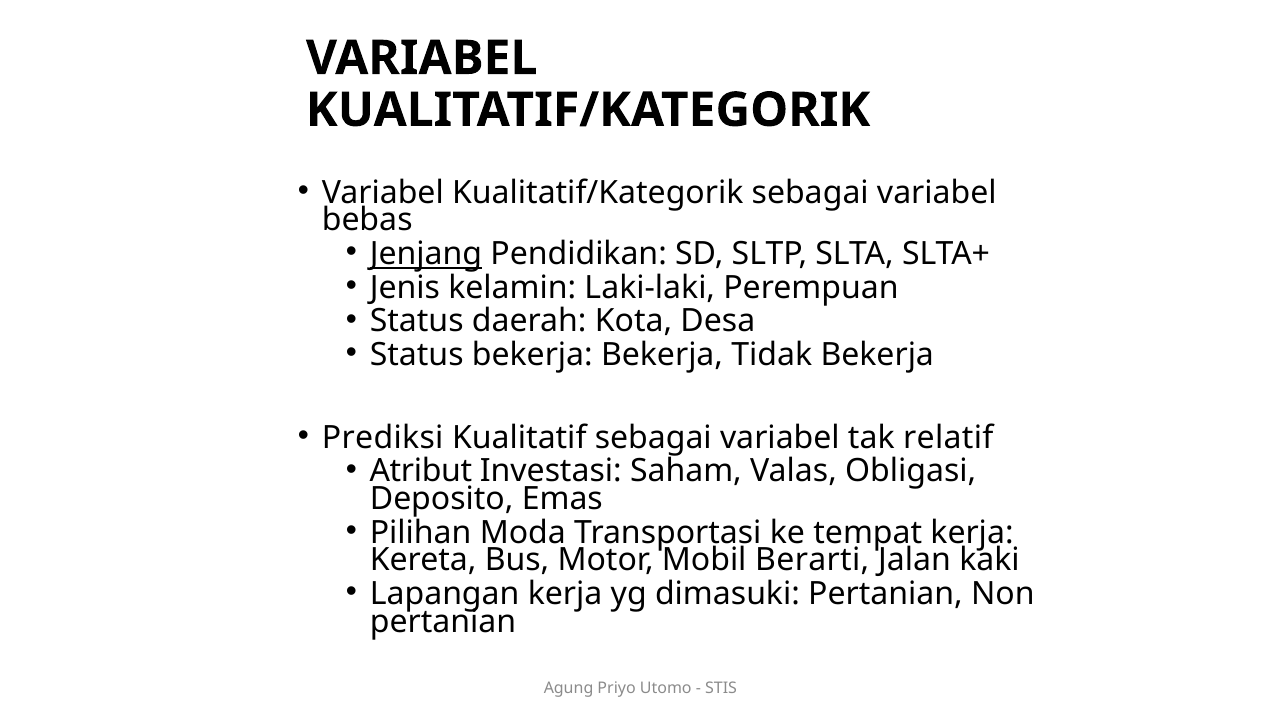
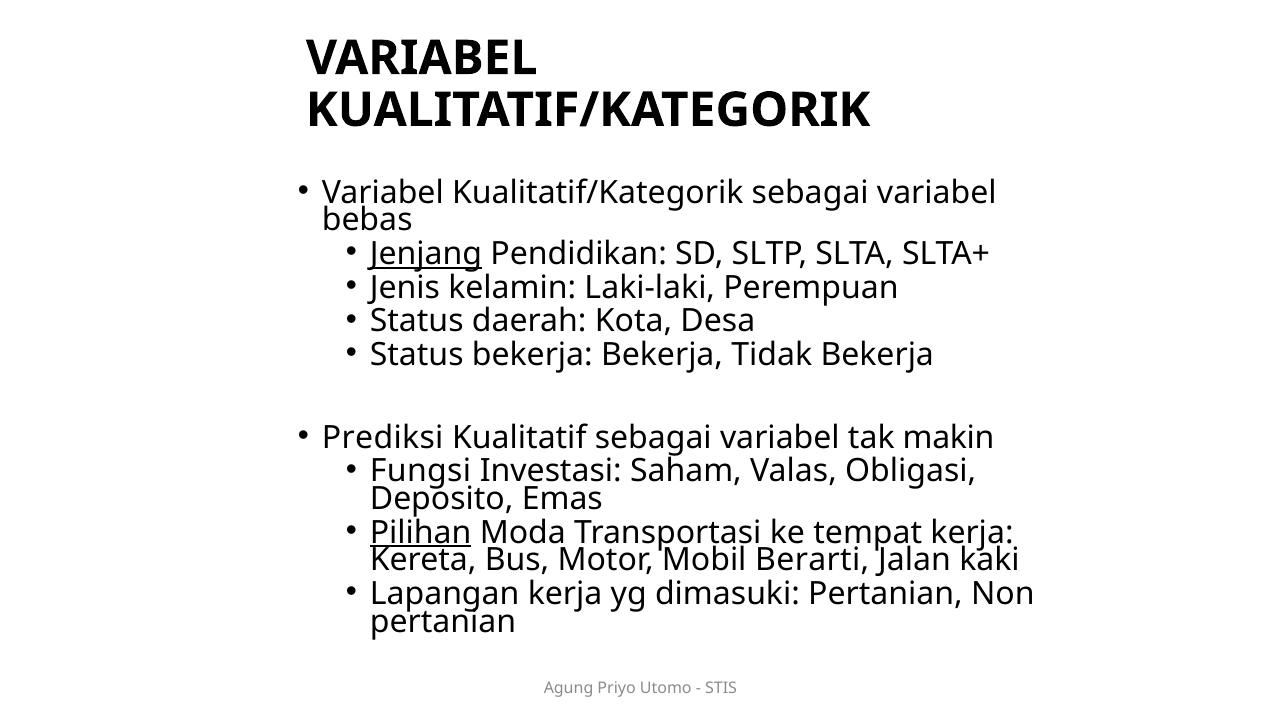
relatif: relatif -> makin (949, 437)
Atribut: Atribut -> Fungsi (421, 471)
Pilihan underline: none -> present (421, 532)
